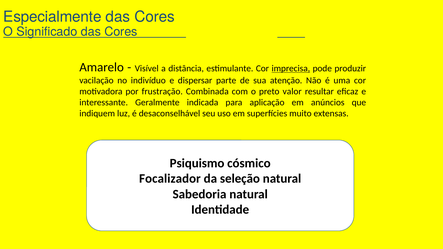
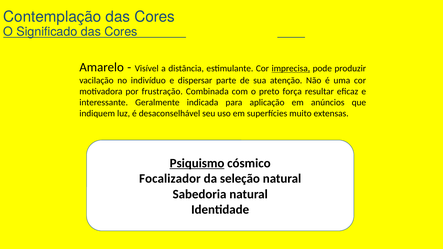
Especialmente: Especialmente -> Contemplação (52, 17)
valor: valor -> força (292, 92)
Psiquismo underline: none -> present (197, 163)
